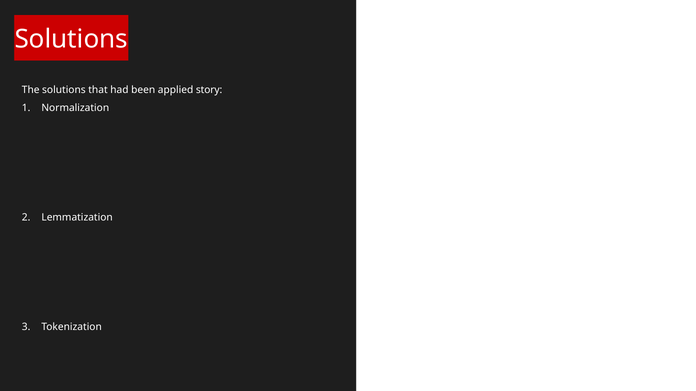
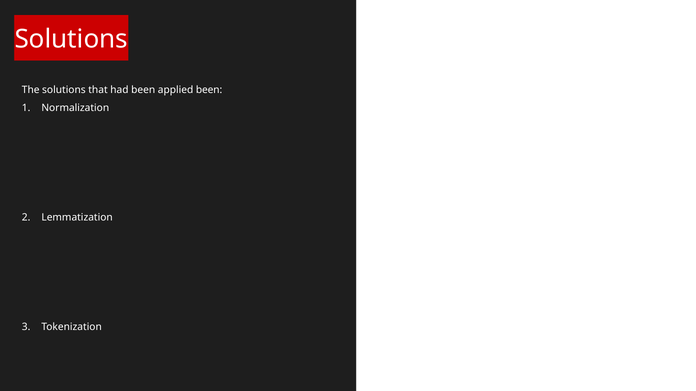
applied story: story -> been (209, 90)
